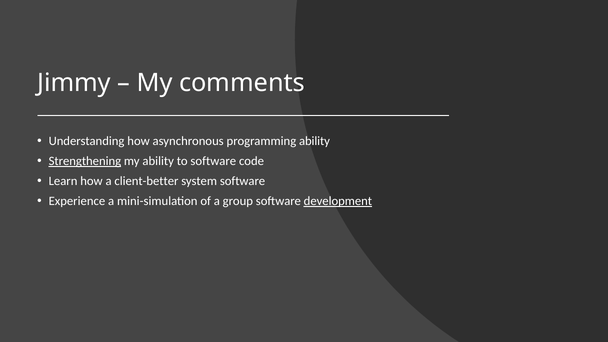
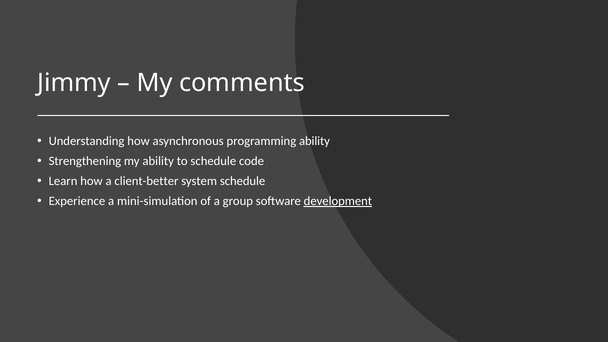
Strengthening underline: present -> none (85, 161)
to software: software -> schedule (213, 161)
system software: software -> schedule (243, 181)
